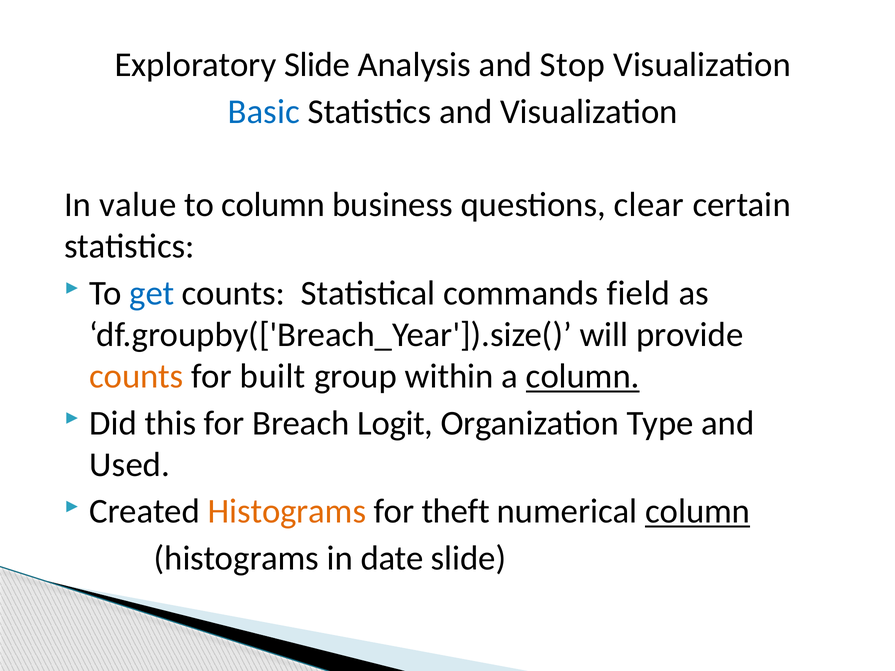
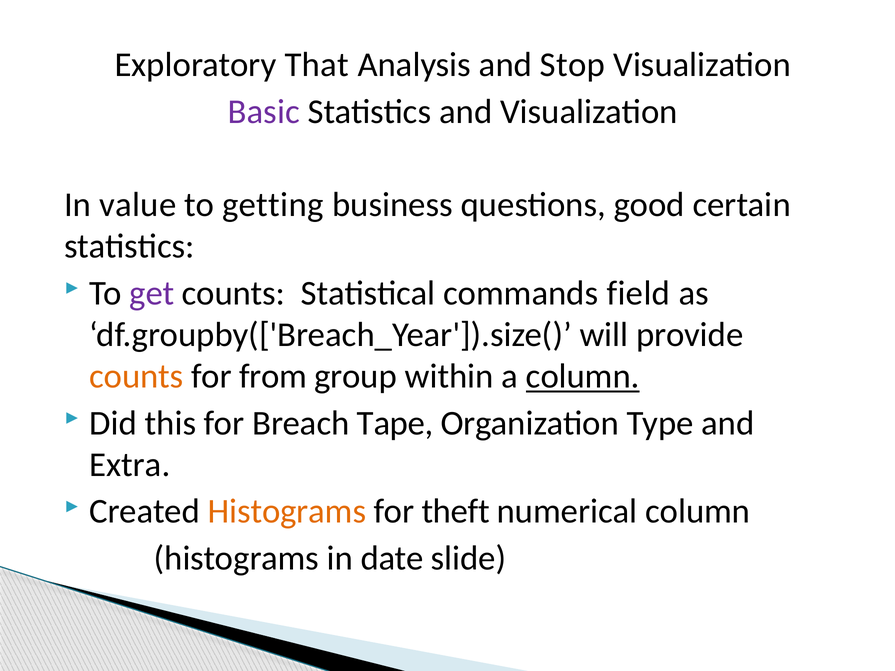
Exploratory Slide: Slide -> That (317, 65)
Basic colour: blue -> purple (264, 112)
to column: column -> getting (273, 205)
clear: clear -> good (649, 205)
get colour: blue -> purple (152, 293)
built: built -> from (273, 377)
Logit: Logit -> Tape (395, 423)
Used: Used -> Extra (130, 465)
column underline: present -> none (698, 512)
